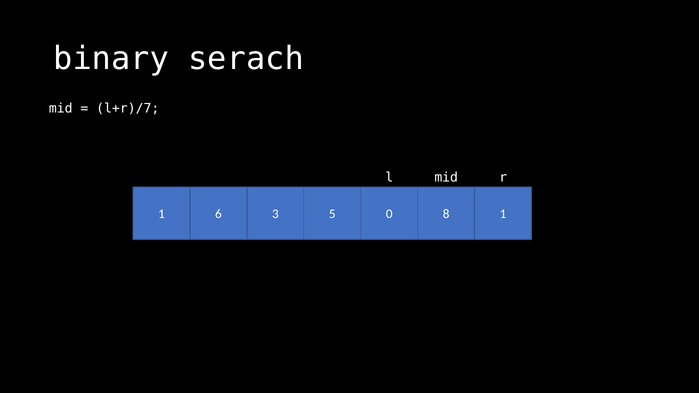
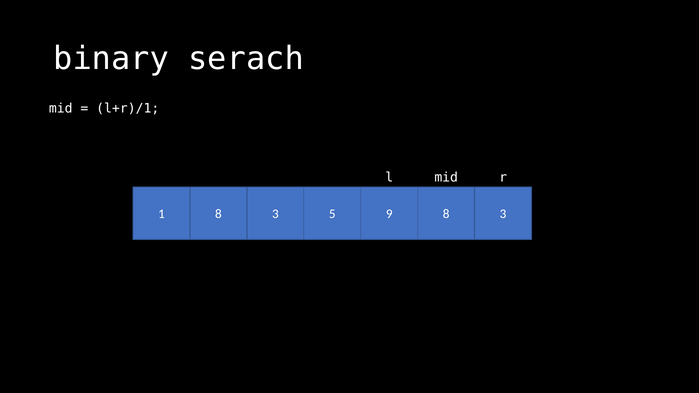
l+r)/7: l+r)/7 -> l+r)/1 (128, 108)
1 6: 6 -> 8 (218, 214)
0: 0 -> 9 (389, 214)
1: 1 -> 3 (503, 214)
